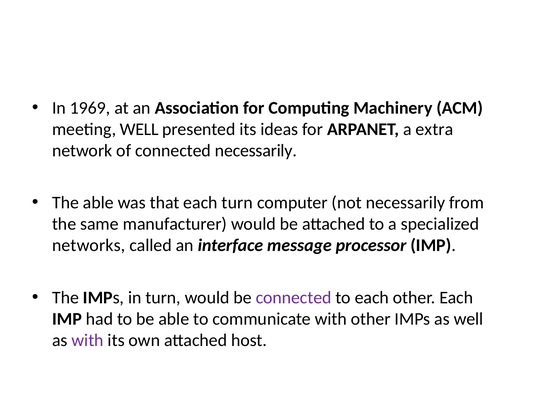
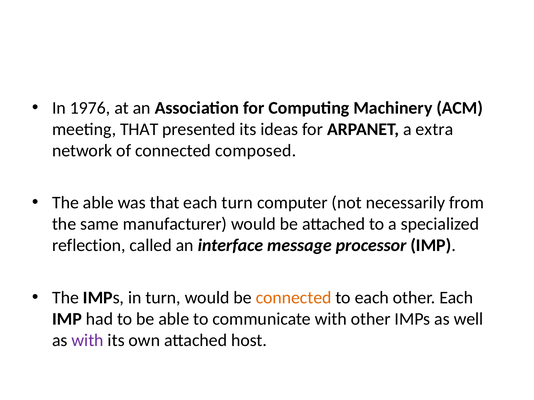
1969: 1969 -> 1976 (90, 108)
meeting WELL: WELL -> THAT (139, 129)
connected necessarily: necessarily -> composed (256, 151)
networks: networks -> reflection (89, 246)
connected colour: purple -> orange (294, 298)
